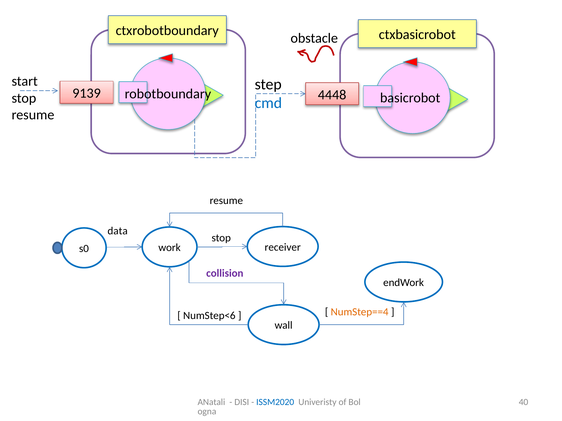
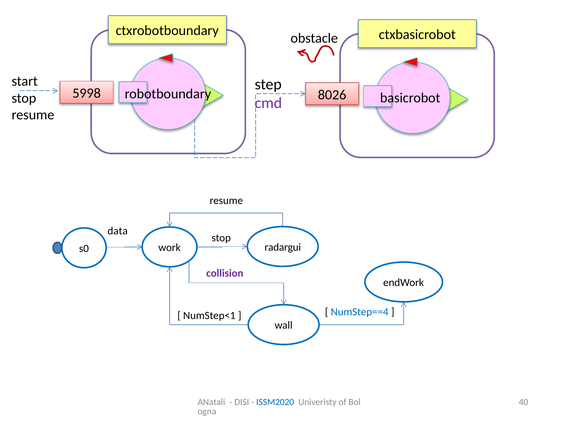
9139: 9139 -> 5998 (87, 93)
4448: 4448 -> 8026 (332, 95)
cmd colour: blue -> purple (268, 103)
receiver: receiver -> radargui (283, 248)
NumStep==4 colour: orange -> blue (360, 312)
NumStep<6: NumStep<6 -> NumStep<1 (209, 316)
